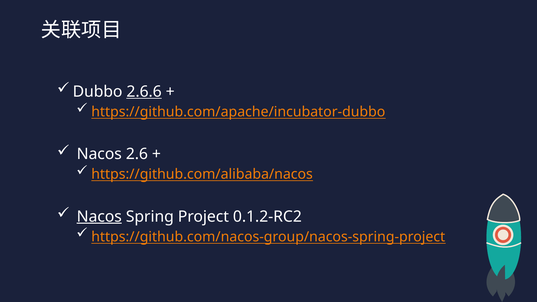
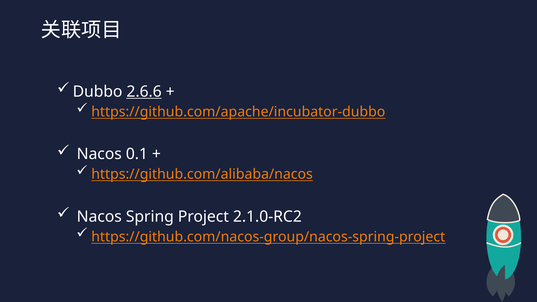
2.6: 2.6 -> 0.1 (137, 154)
Nacos underline: present -> none (99, 217)
0.1.2-RC2: 0.1.2-RC2 -> 2.1.0-RC2 (267, 217)
